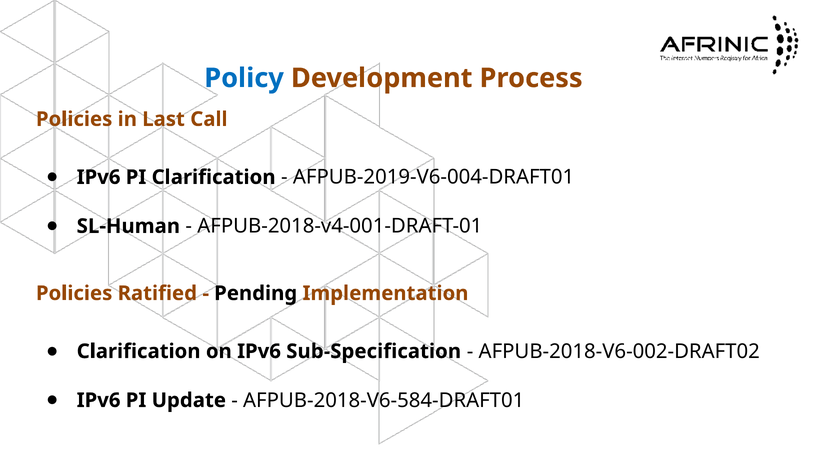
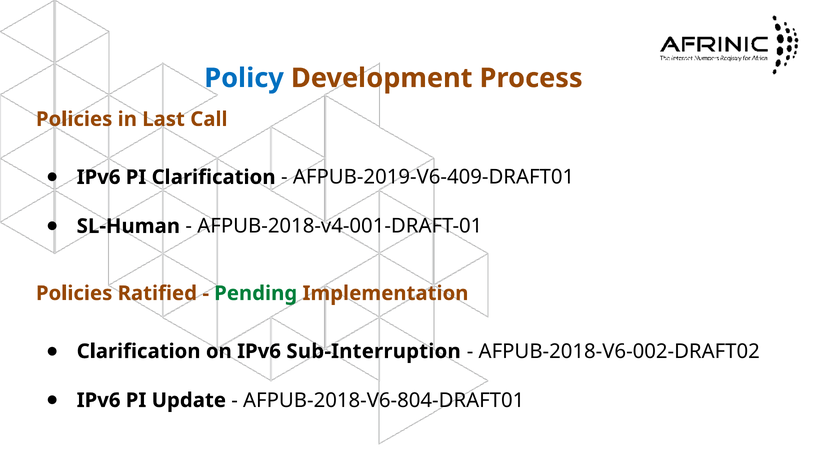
AFPUB-2019-V6-004-DRAFT01: AFPUB-2019-V6-004-DRAFT01 -> AFPUB-2019-V6-409-DRAFT01 (434, 177)
Pending colour: black -> green (256, 293)
Sub-Specification: Sub-Specification -> Sub-Interruption (374, 351)
AFPUB-2018-V6-584-DRAFT01: AFPUB-2018-V6-584-DRAFT01 -> AFPUB-2018-V6-804-DRAFT01 (384, 400)
